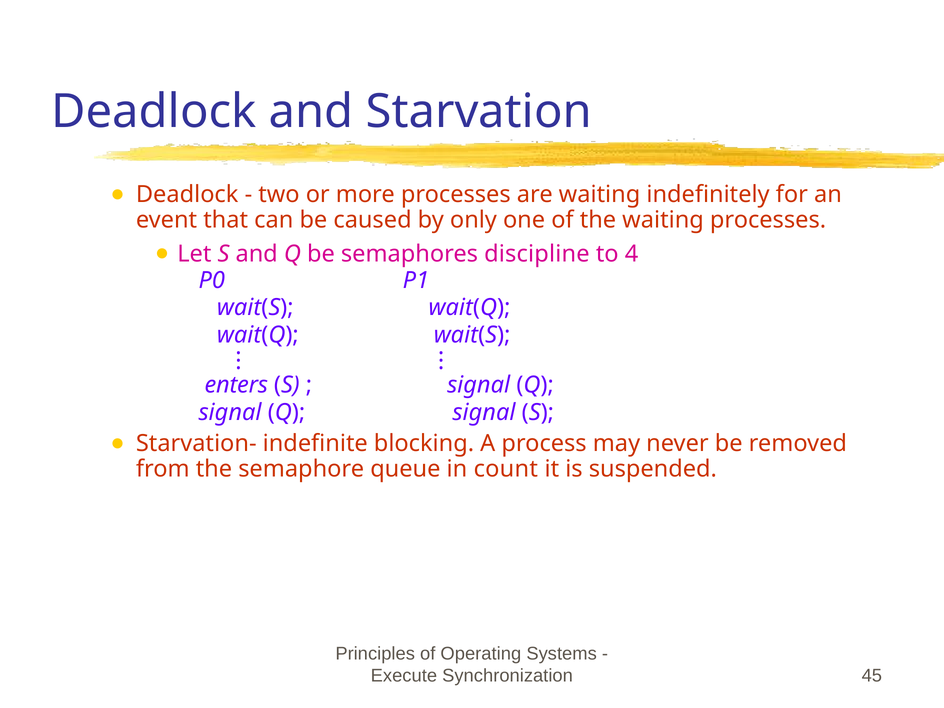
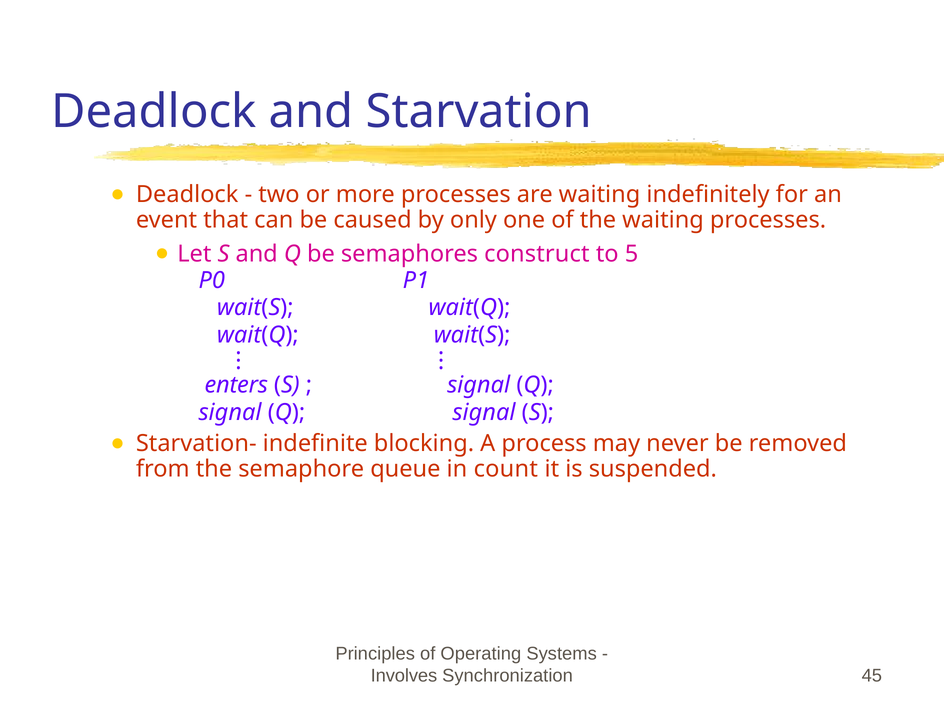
discipline: discipline -> construct (537, 254)
4: 4 -> 5 (632, 254)
Execute: Execute -> Involves (404, 676)
